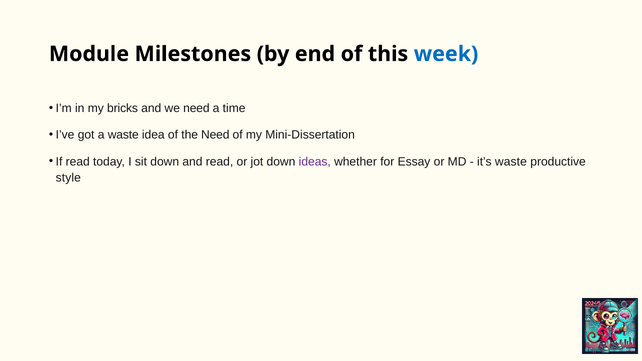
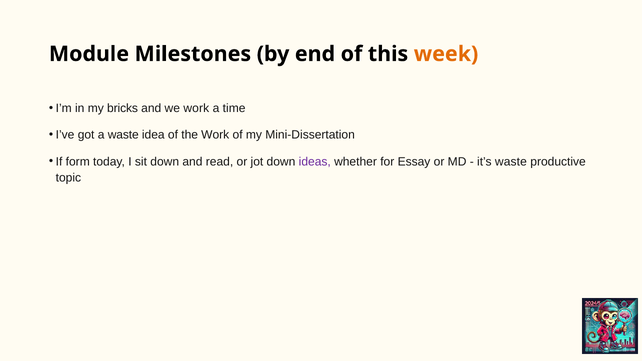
week colour: blue -> orange (446, 54)
we need: need -> work (196, 108)
the Need: Need -> Work (215, 135)
If read: read -> form (78, 162)
style: style -> topic (68, 178)
